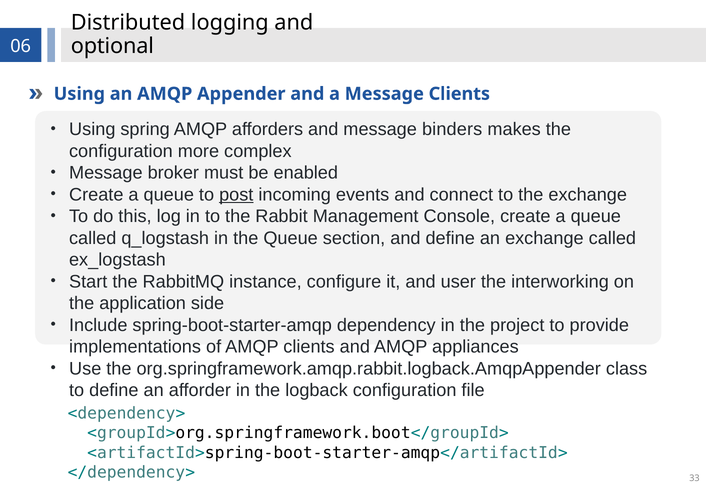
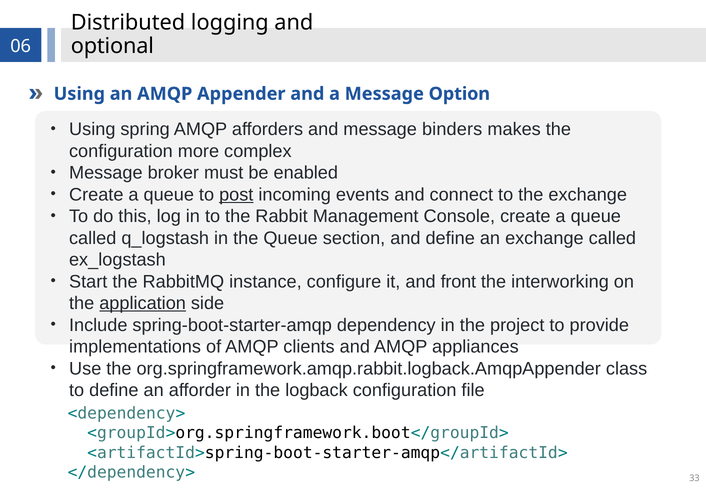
Message Clients: Clients -> Option (459, 94)
user: user -> front (458, 281)
application underline: none -> present (143, 303)
